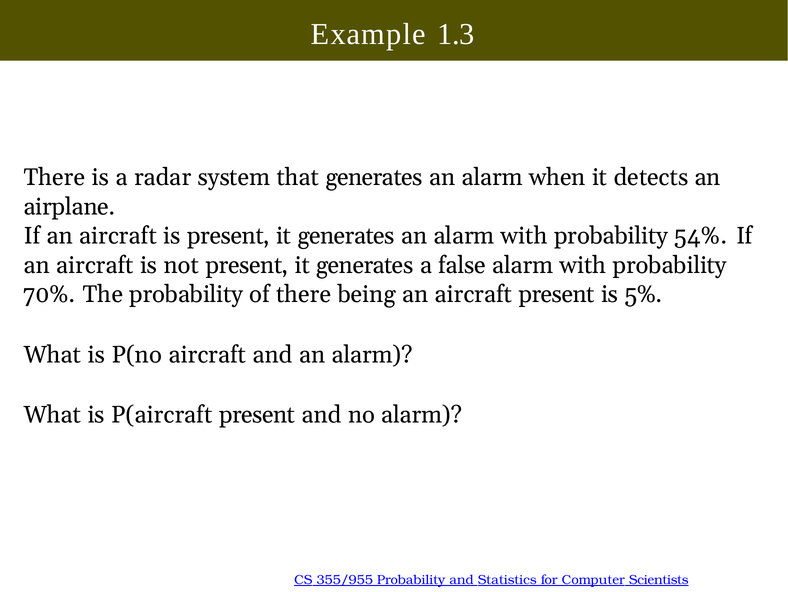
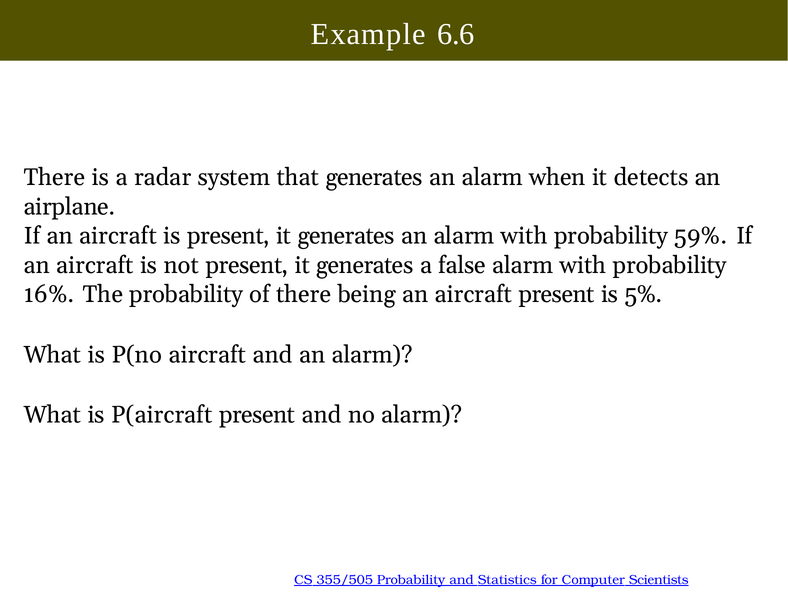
1.3: 1.3 -> 6.6 (456, 34)
54%: 54% -> 59% (701, 236)
70%: 70% -> 16% (49, 294)
355/955: 355/955 -> 355/505 (345, 579)
